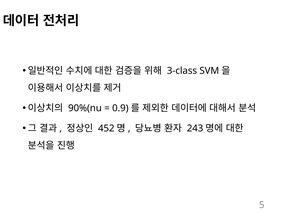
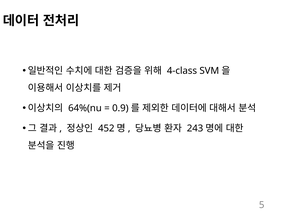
3-class: 3-class -> 4-class (182, 71)
90%(nu: 90%(nu -> 64%(nu (85, 108)
